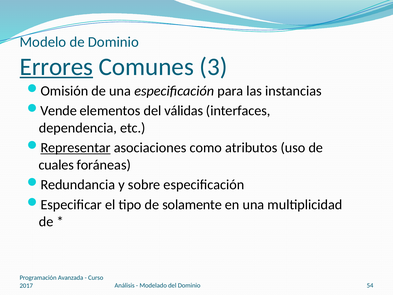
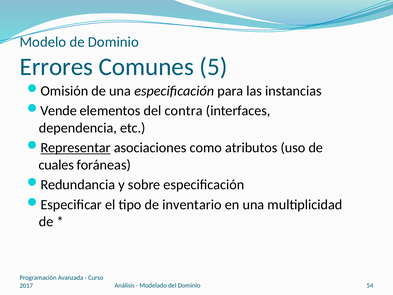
Errores underline: present -> none (56, 67)
3: 3 -> 5 (213, 67)
válidas: válidas -> contra (184, 111)
solamente: solamente -> inventario (192, 204)
